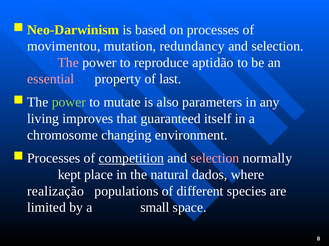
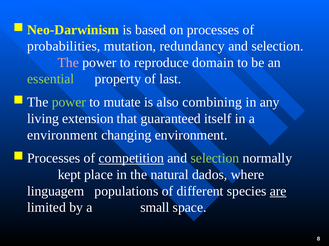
movimentou: movimentou -> probabilities (64, 46)
aptidão: aptidão -> domain (213, 63)
essential colour: pink -> light green (51, 79)
parameters: parameters -> combining (212, 103)
improves: improves -> extension (88, 119)
chromosome: chromosome -> environment (62, 135)
selection colour: pink -> light green (215, 159)
realização: realização -> linguagem (56, 192)
are underline: none -> present (278, 192)
